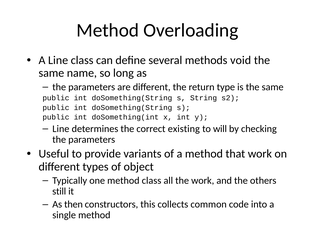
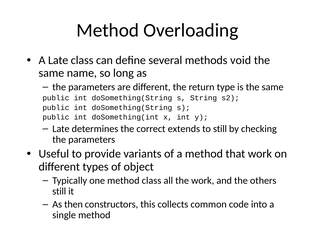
A Line: Line -> Late (58, 60)
Line: Line -> Late (61, 129)
existing: existing -> extends (184, 129)
to will: will -> still (220, 129)
